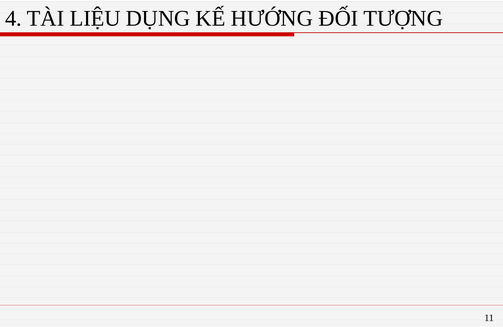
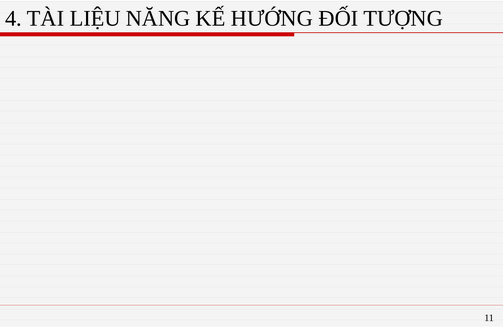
DỤNG: DỤNG -> NĂNG (158, 18)
